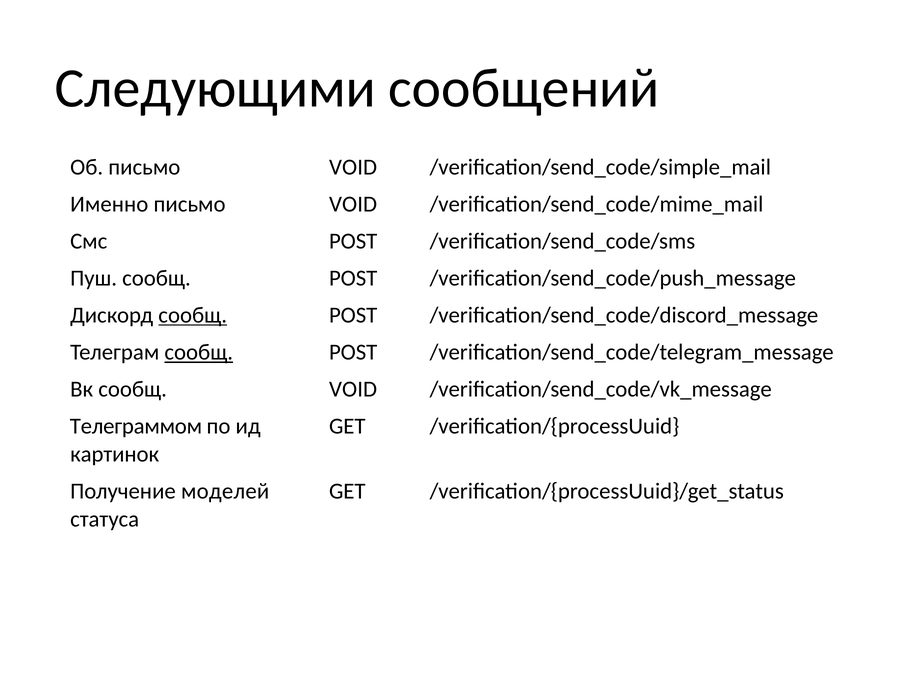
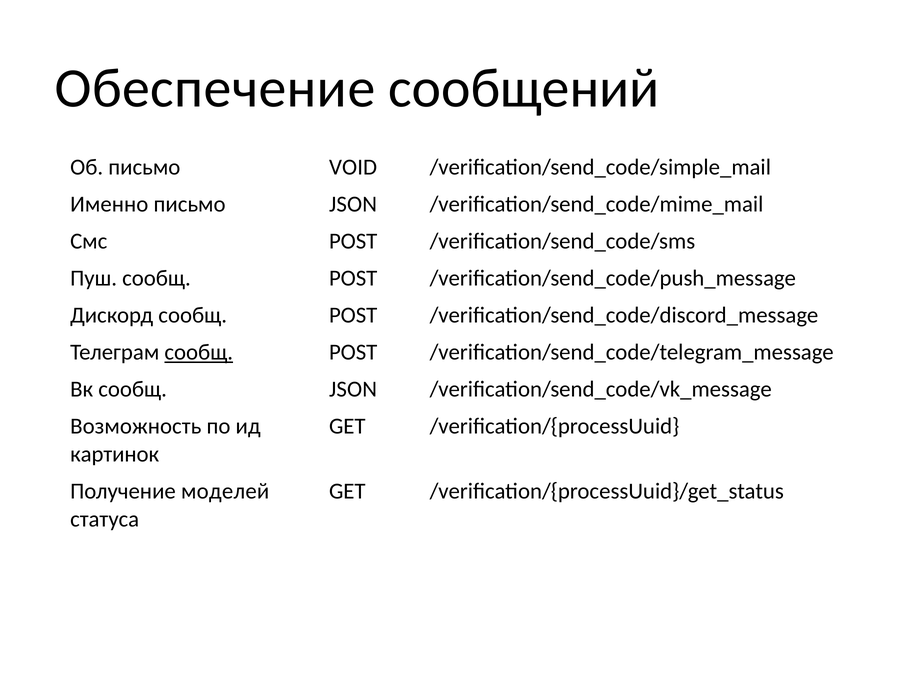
Следующими: Следующими -> Обеспечение (215, 88)
VOID: VOID -> JSON (353, 204)
сообщ underline: present -> none (193, 315)
сообщ VOID: VOID -> JSON (353, 389)
Телеграммом: Телеграммом -> Возможность (136, 426)
